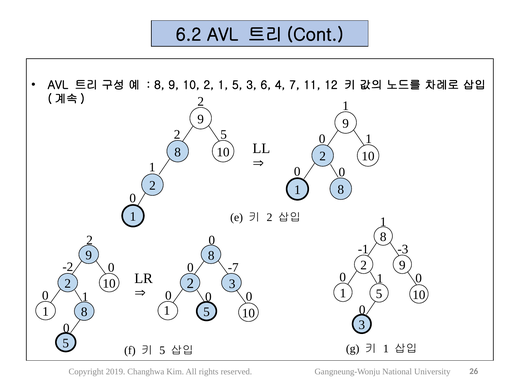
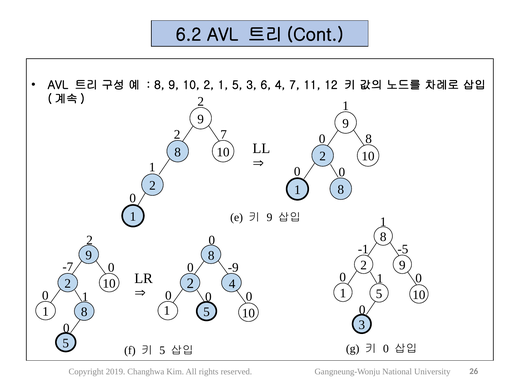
2 5: 5 -> 7 (224, 135)
1: 1 -> 8 (369, 139)
2: 2 -> 9 (269, 218)
-3: -3 -> -5 (403, 249)
-2: -2 -> -7 (68, 267)
-7: -7 -> -9 (233, 268)
2 3: 3 -> 4 (232, 284)
1: 1 -> 0 (386, 349)
